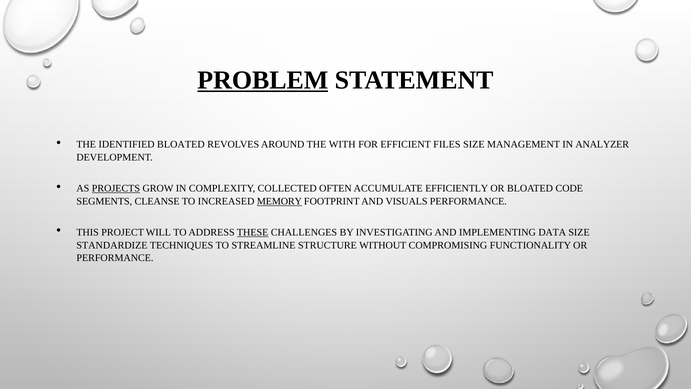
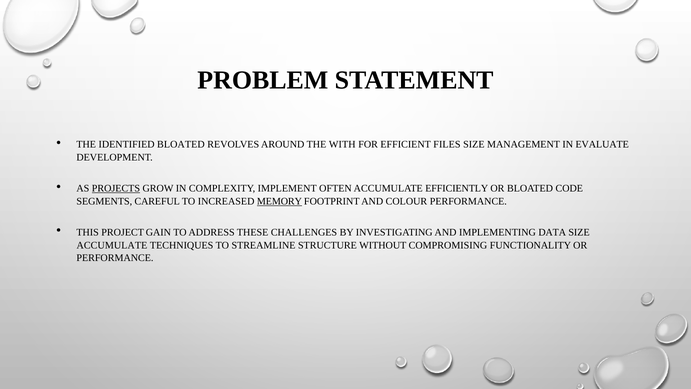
PROBLEM underline: present -> none (263, 80)
ANALYZER: ANALYZER -> EVALUATE (602, 144)
COLLECTED: COLLECTED -> IMPLEMENT (287, 188)
CLEANSE: CLEANSE -> CAREFUL (157, 201)
VISUALS: VISUALS -> COLOUR (406, 201)
WILL: WILL -> GAIN (158, 232)
THESE underline: present -> none (253, 232)
STANDARDIZE: STANDARDIZE -> ACCUMULATE (112, 245)
